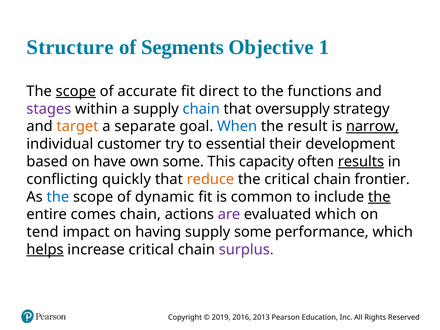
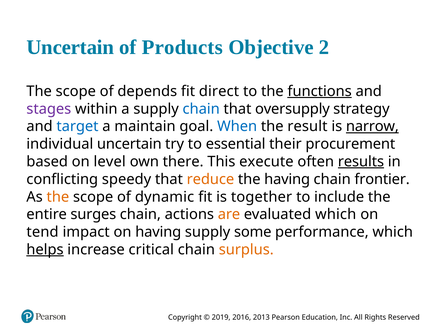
Structure: Structure -> Uncertain (70, 47)
Segments: Segments -> Products (182, 47)
1: 1 -> 2 (324, 47)
scope underline: present -> none (76, 91)
accurate: accurate -> depends (147, 91)
functions underline: none -> present (320, 91)
target colour: orange -> blue (78, 126)
separate: separate -> maintain (145, 126)
individual customer: customer -> uncertain (129, 144)
development: development -> procurement (350, 144)
have: have -> level (110, 162)
own some: some -> there (183, 162)
capacity: capacity -> execute (266, 162)
quickly: quickly -> speedy (127, 179)
the critical: critical -> having (287, 179)
the colour: blue -> orange (58, 197)
common: common -> together (262, 197)
the underline: present -> none (379, 197)
comes: comes -> surges (93, 214)
are colour: purple -> orange (229, 214)
surplus colour: purple -> orange (246, 250)
